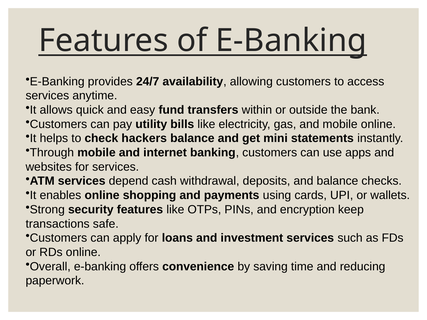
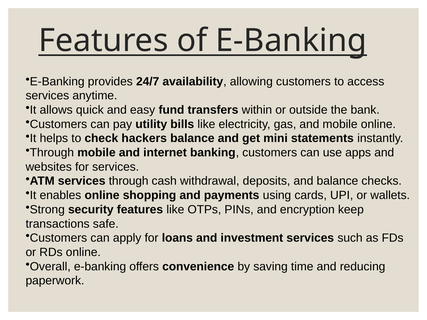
services depend: depend -> through (129, 181)
